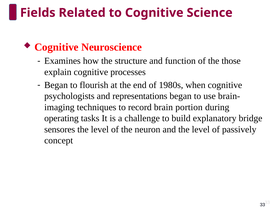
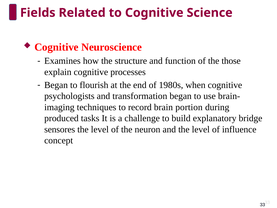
representations: representations -> transformation (140, 96)
operating: operating -> produced (61, 118)
passively: passively -> influence (239, 129)
